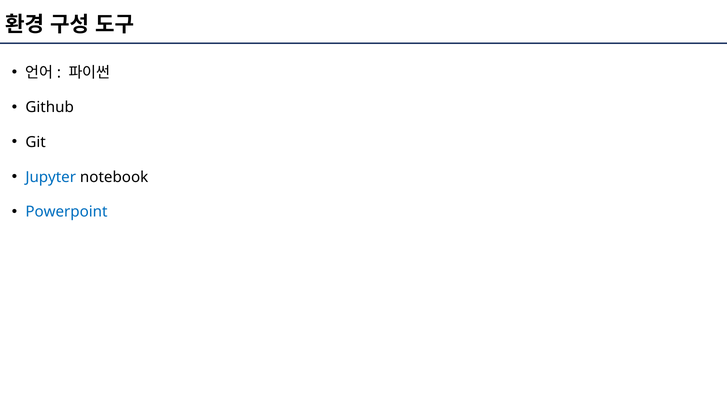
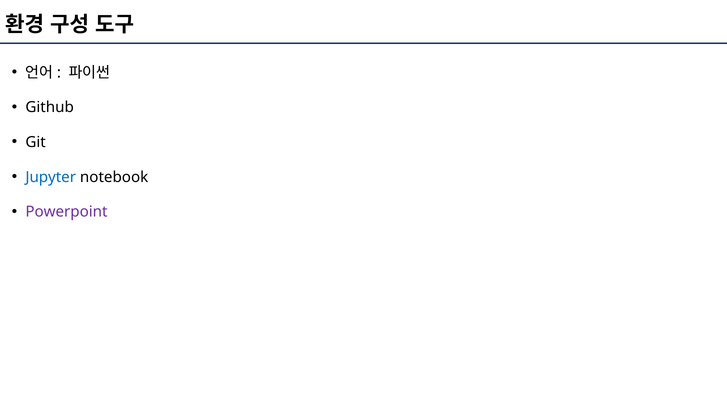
Powerpoint colour: blue -> purple (66, 212)
